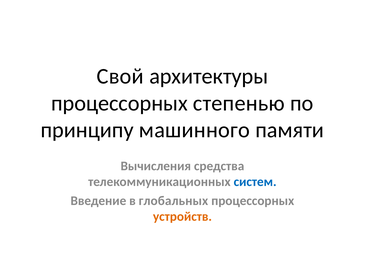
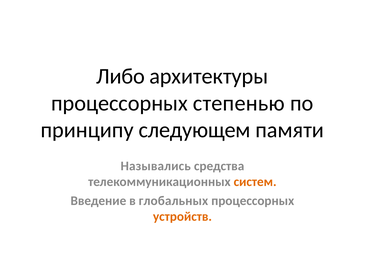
Свой: Свой -> Либо (120, 76)
машинного: машинного -> следующем (195, 130)
Вычисления: Вычисления -> Назывались (156, 166)
систем colour: blue -> orange (255, 182)
